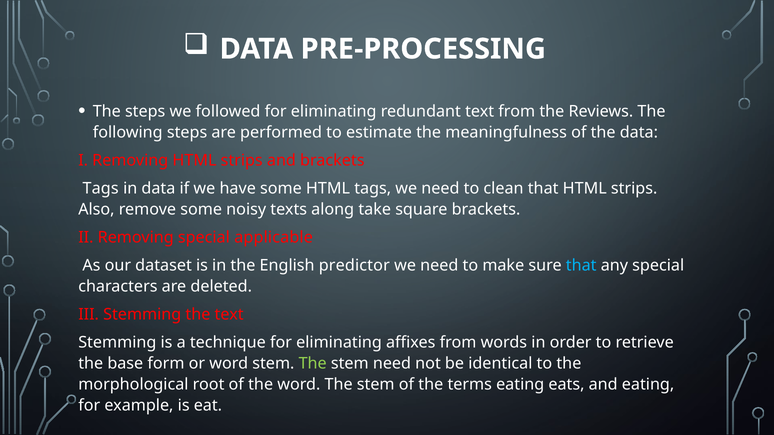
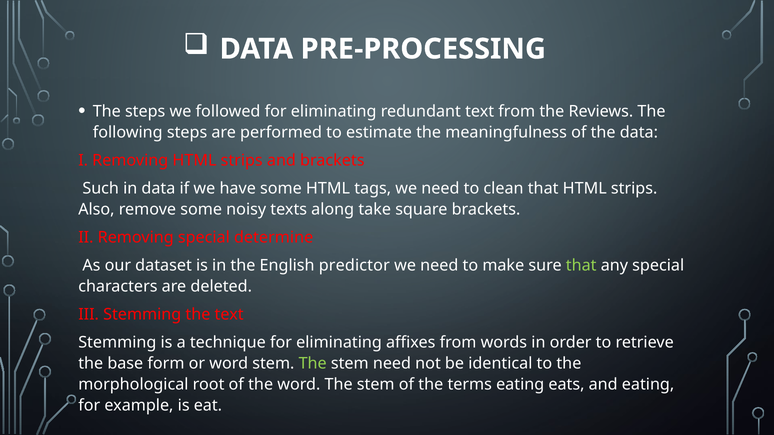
Tags: Tags -> Such (101, 189)
applicable: applicable -> determine (274, 238)
that colour: light blue -> light green (581, 266)
